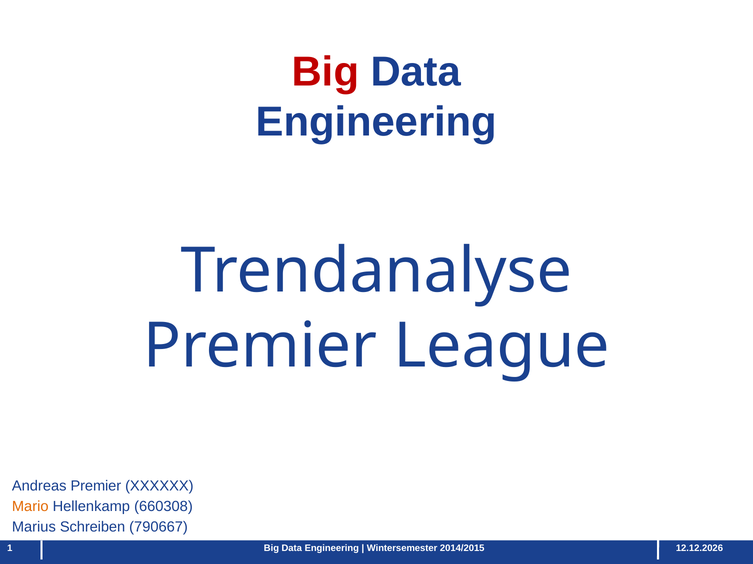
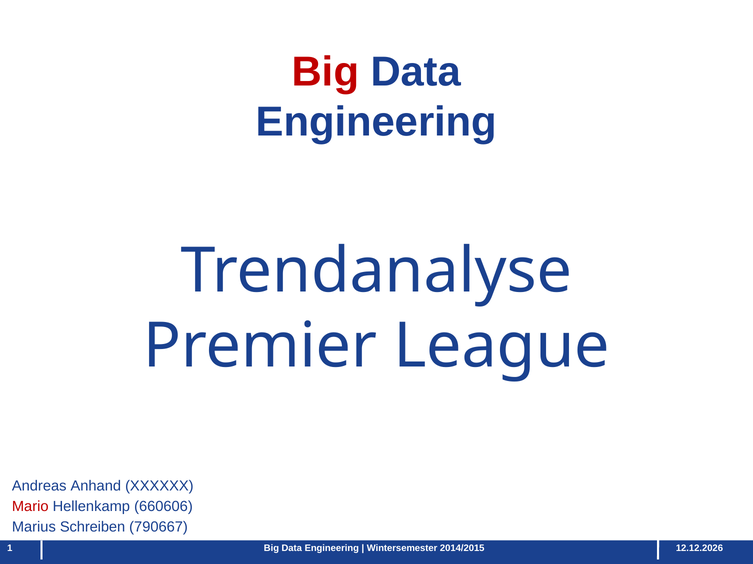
Andreas Premier: Premier -> Anhand (96, 487)
Mario colour: orange -> red (30, 507)
660308: 660308 -> 660606 (163, 507)
